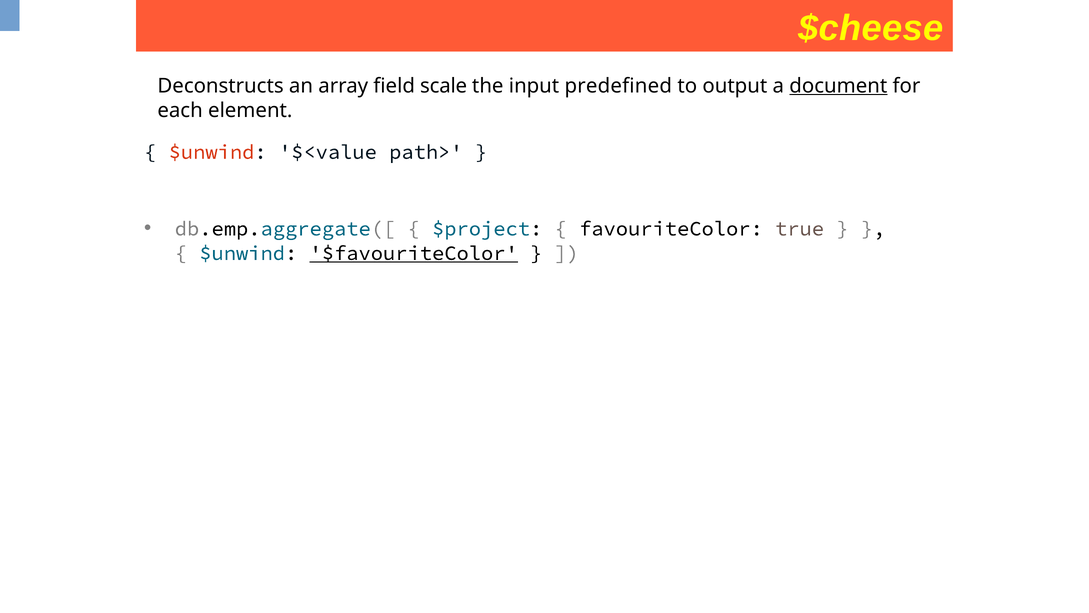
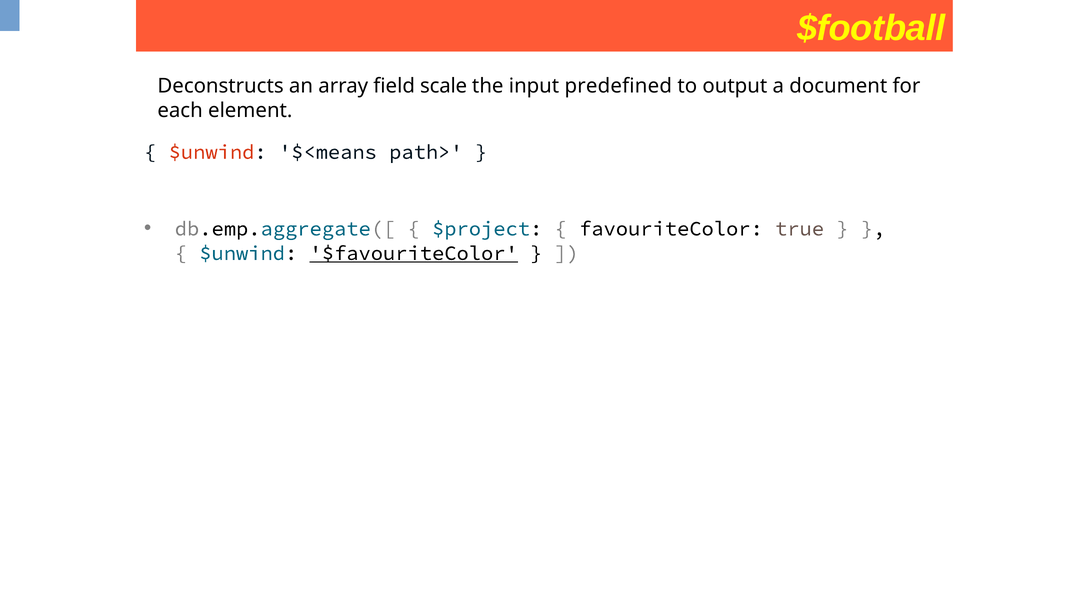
$cheese: $cheese -> $football (871, 28)
document underline: present -> none (838, 86)
$<value: $<value -> $<means (328, 152)
